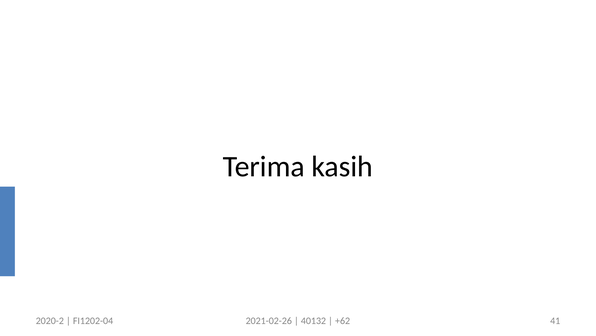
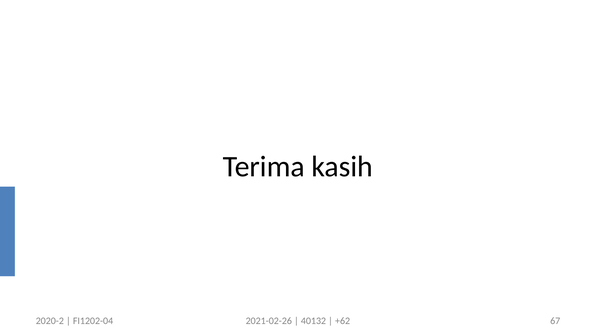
41: 41 -> 67 (555, 320)
